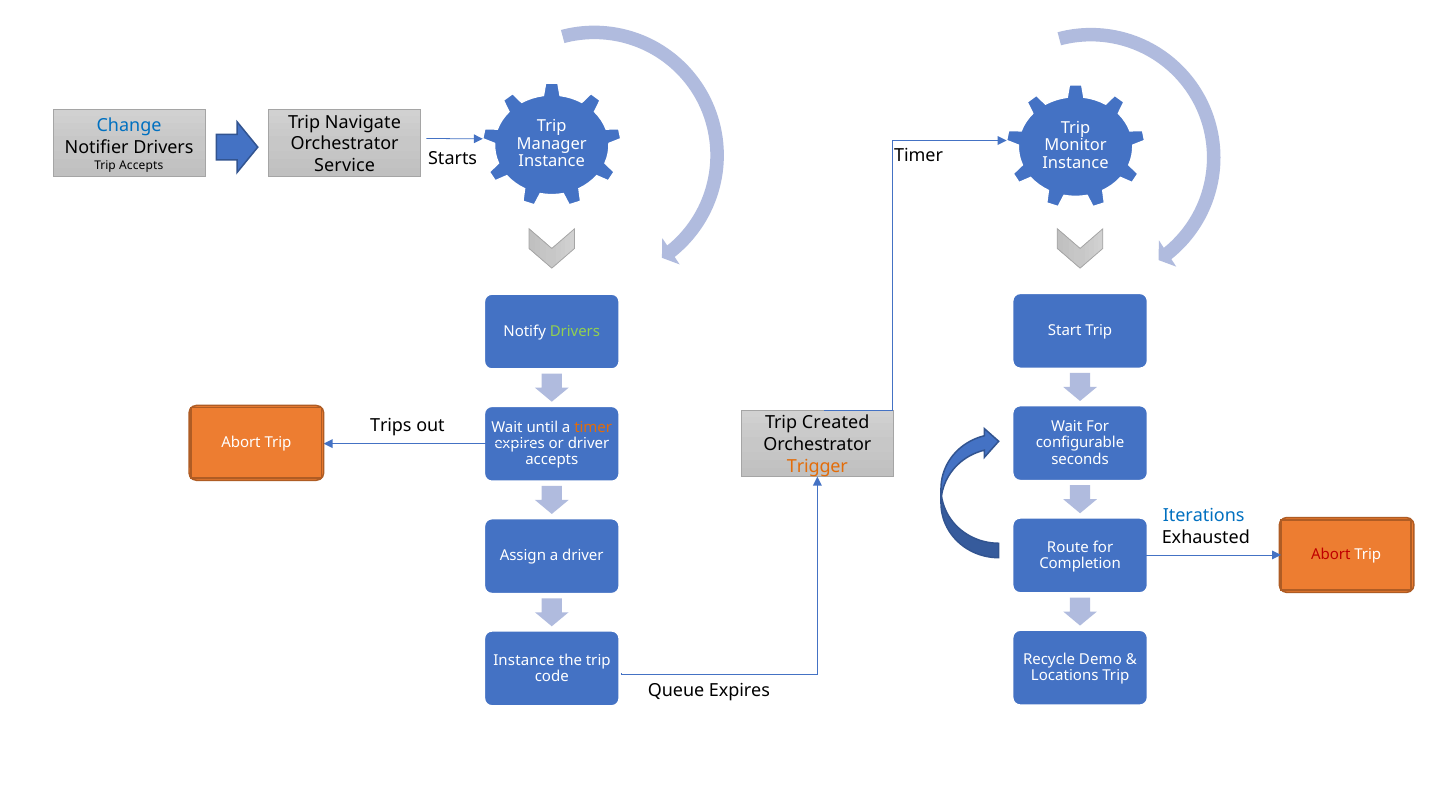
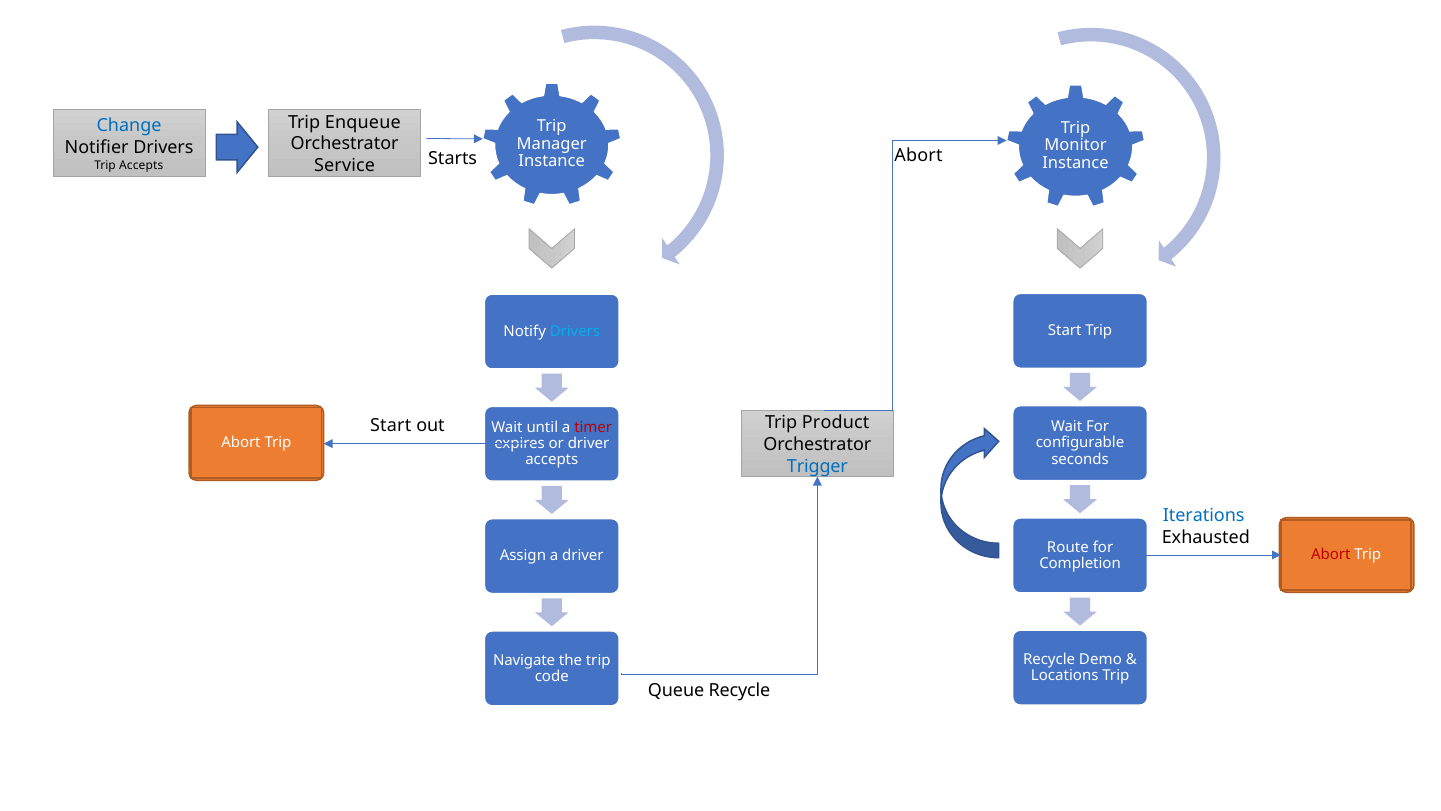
Navigate: Navigate -> Enqueue (363, 122)
Timer: Timer -> Abort (918, 156)
Drivers colour: light green -> light blue (575, 331)
Created: Created -> Product (836, 423)
Trips: Trips -> Start (391, 425)
timer colour: orange -> red (593, 427)
Trigger colour: orange -> blue (817, 466)
Instance: Instance -> Navigate (524, 660)
Queue Expires: Expires -> Recycle (739, 690)
